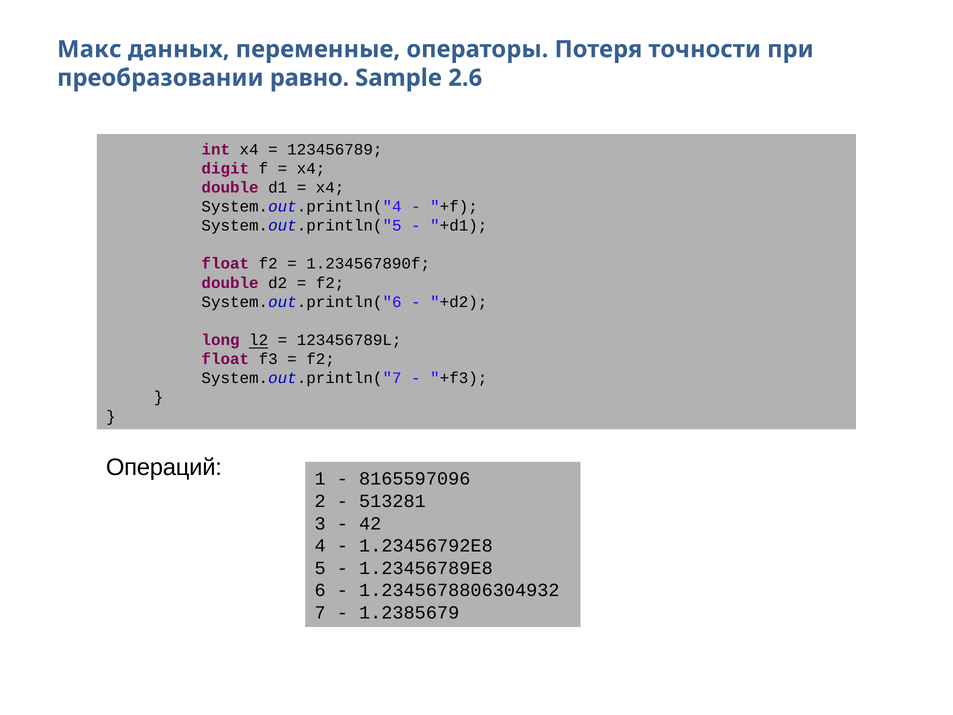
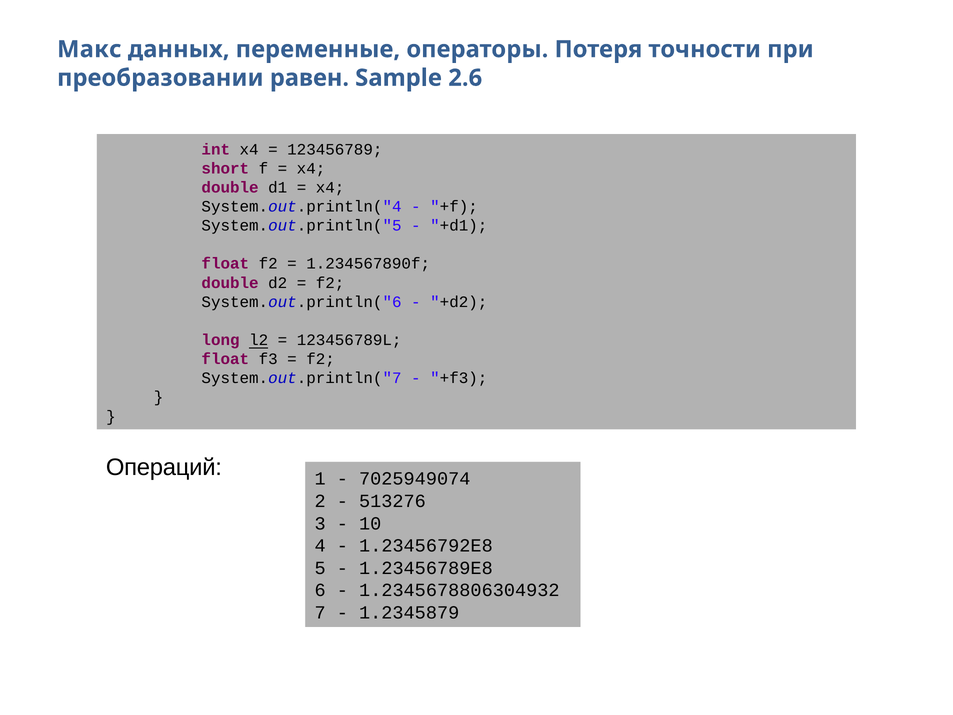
равно: равно -> равен (309, 78)
digit: digit -> short (225, 168)
8165597096: 8165597096 -> 7025949074 (415, 479)
513281: 513281 -> 513276 (392, 501)
42: 42 -> 10 (370, 523)
1.2385679: 1.2385679 -> 1.2345879 (409, 612)
